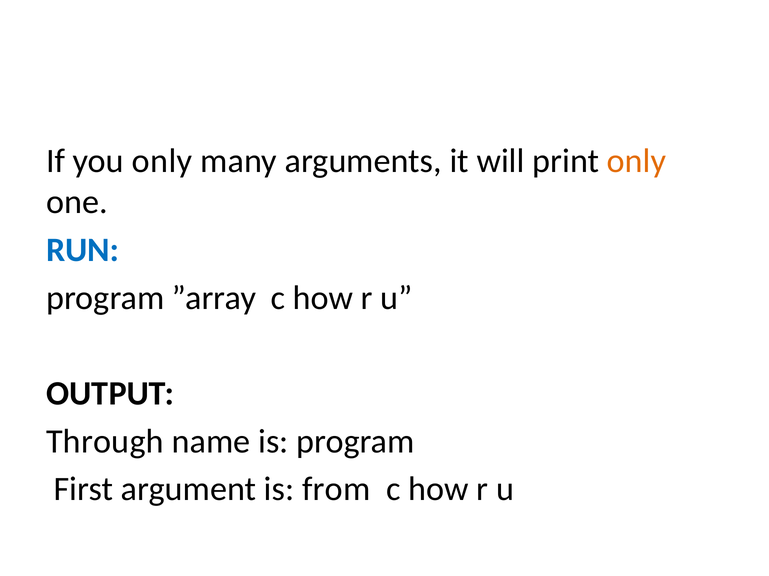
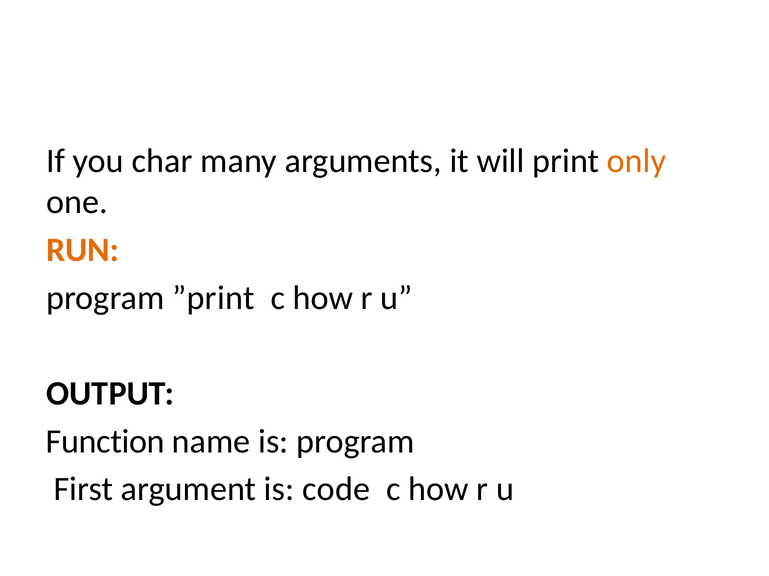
you only: only -> char (162, 161)
RUN colour: blue -> orange (83, 250)
”array: ”array -> ”print (214, 298)
Through: Through -> Function (105, 442)
from: from -> code (336, 490)
